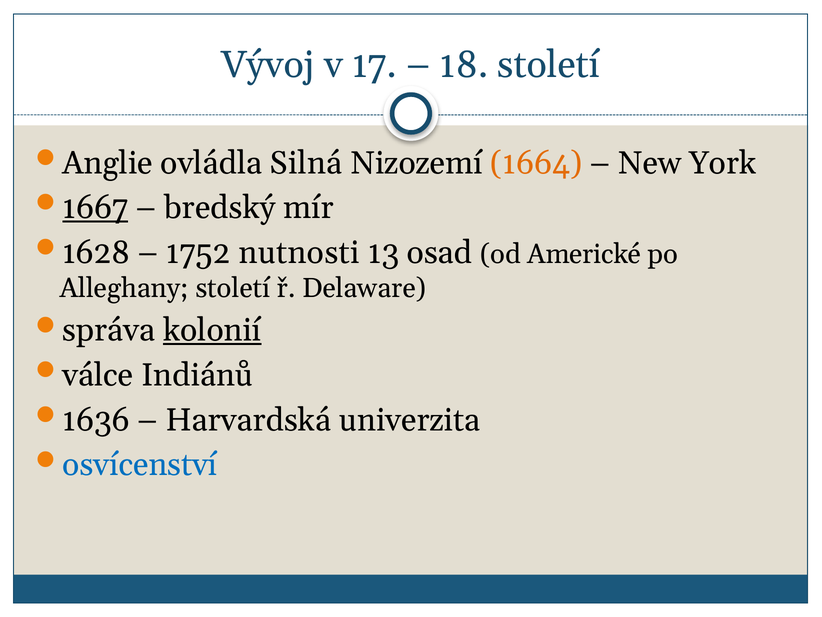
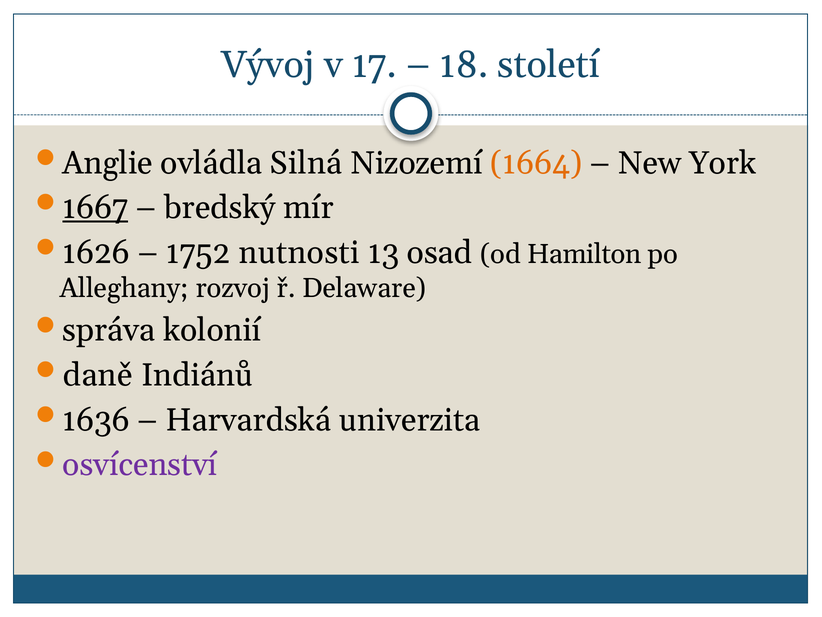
1628: 1628 -> 1626 (96, 252)
Americké: Americké -> Hamilton (584, 254)
Alleghany století: století -> rozvoj (233, 288)
kolonií underline: present -> none (212, 330)
válce: válce -> daně (98, 375)
osvícenství colour: blue -> purple (140, 464)
